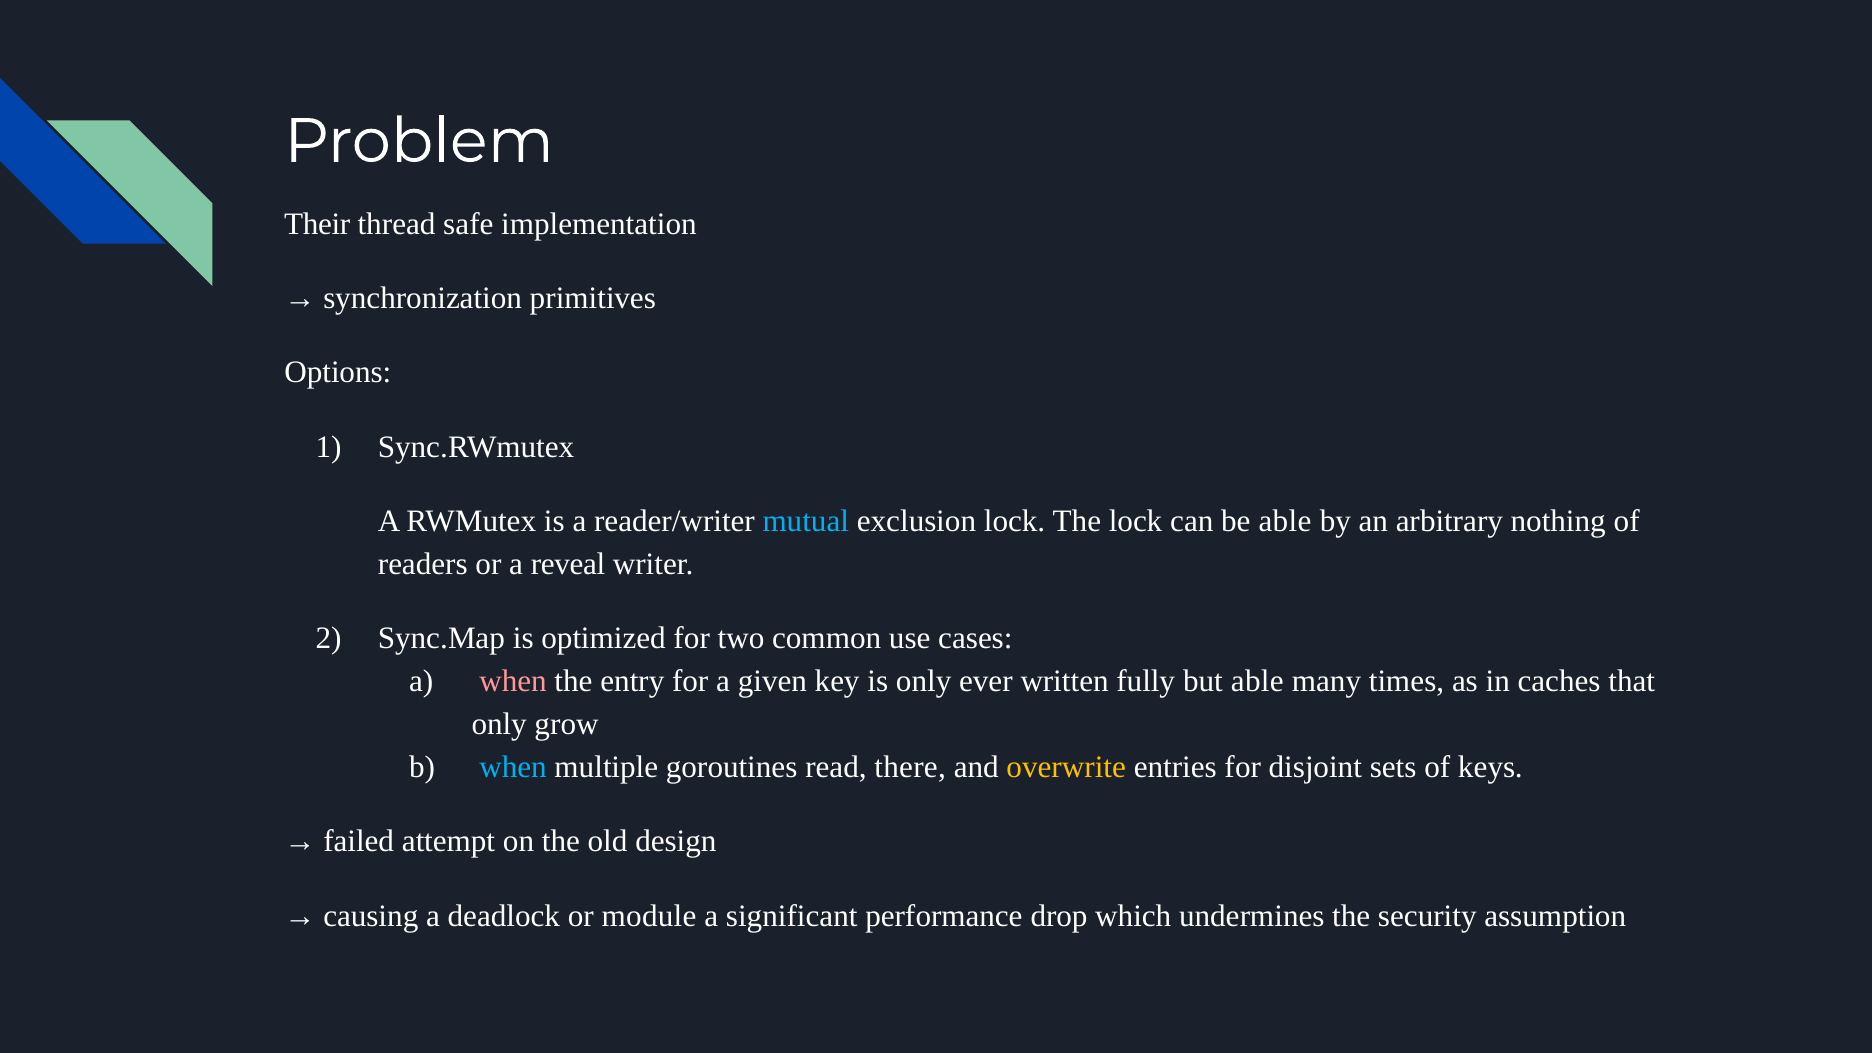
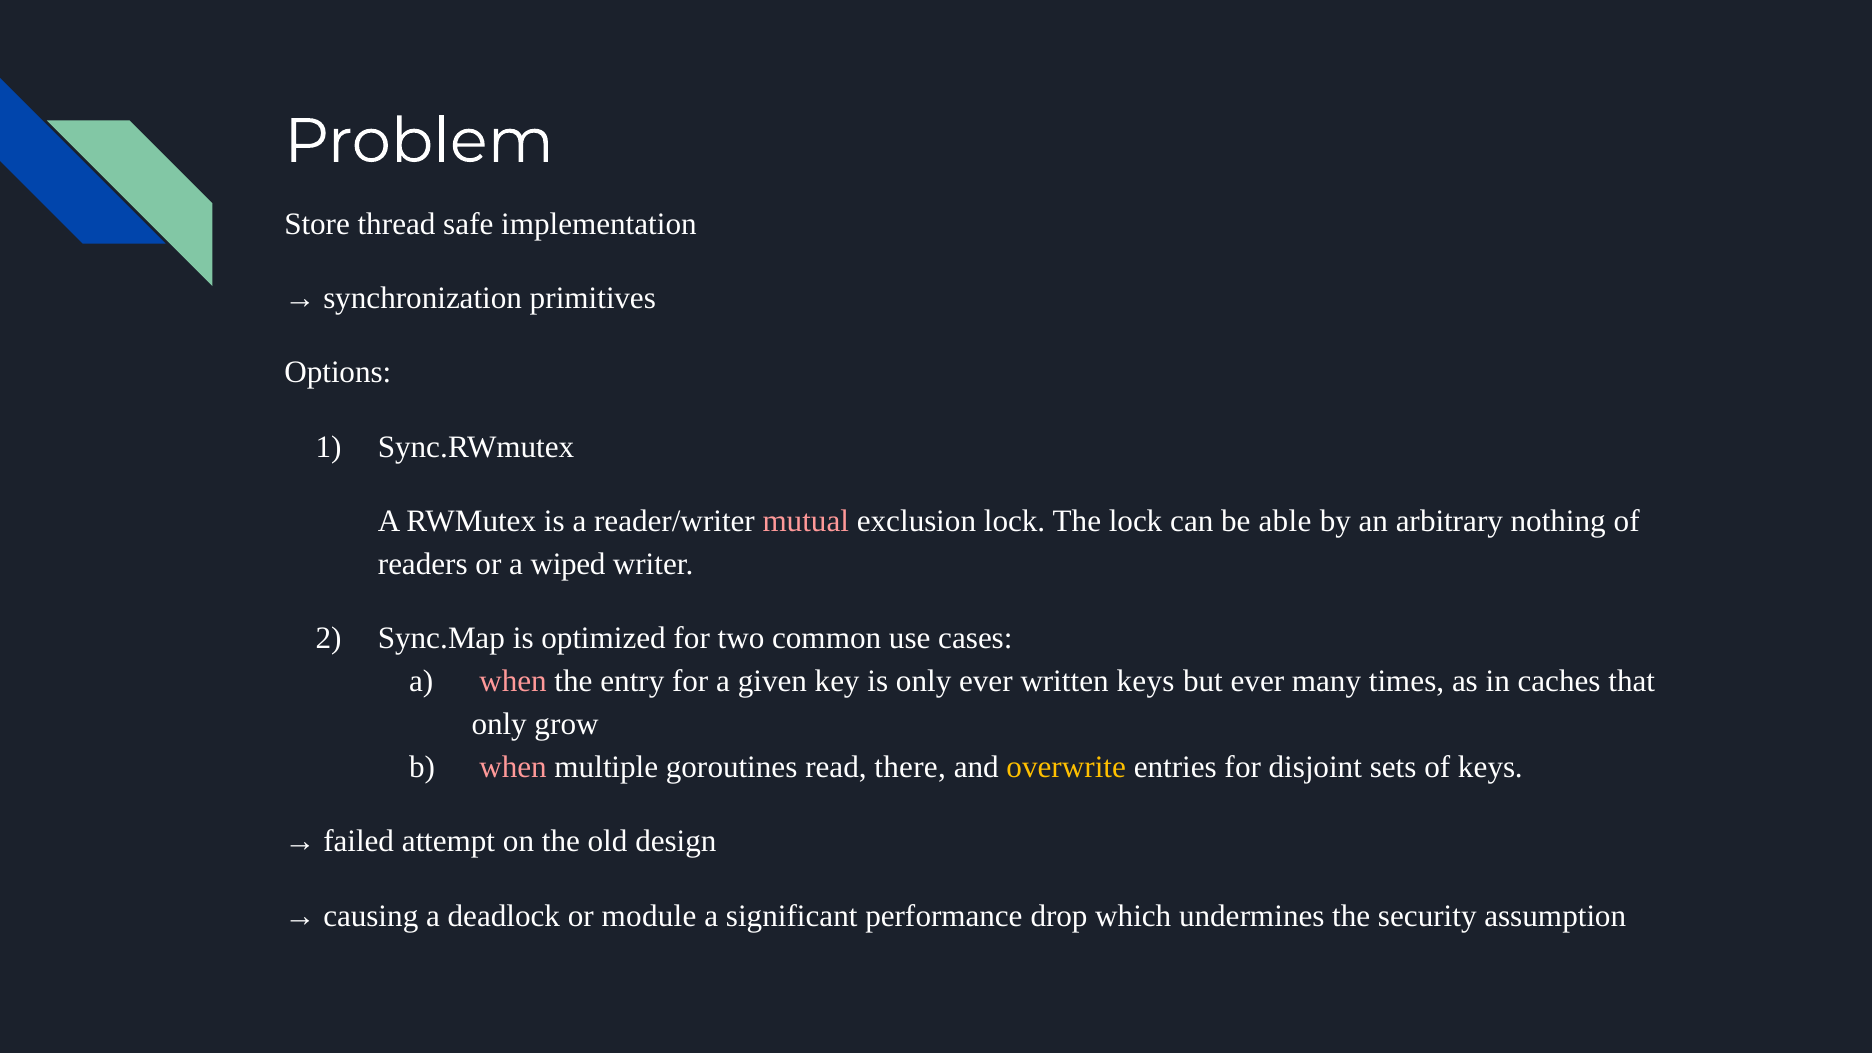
Their: Their -> Store (317, 224)
mutual colour: light blue -> pink (806, 521)
reveal: reveal -> wiped (568, 564)
written fully: fully -> keys (1146, 681)
but able: able -> ever (1257, 681)
when colour: light blue -> pink (513, 767)
